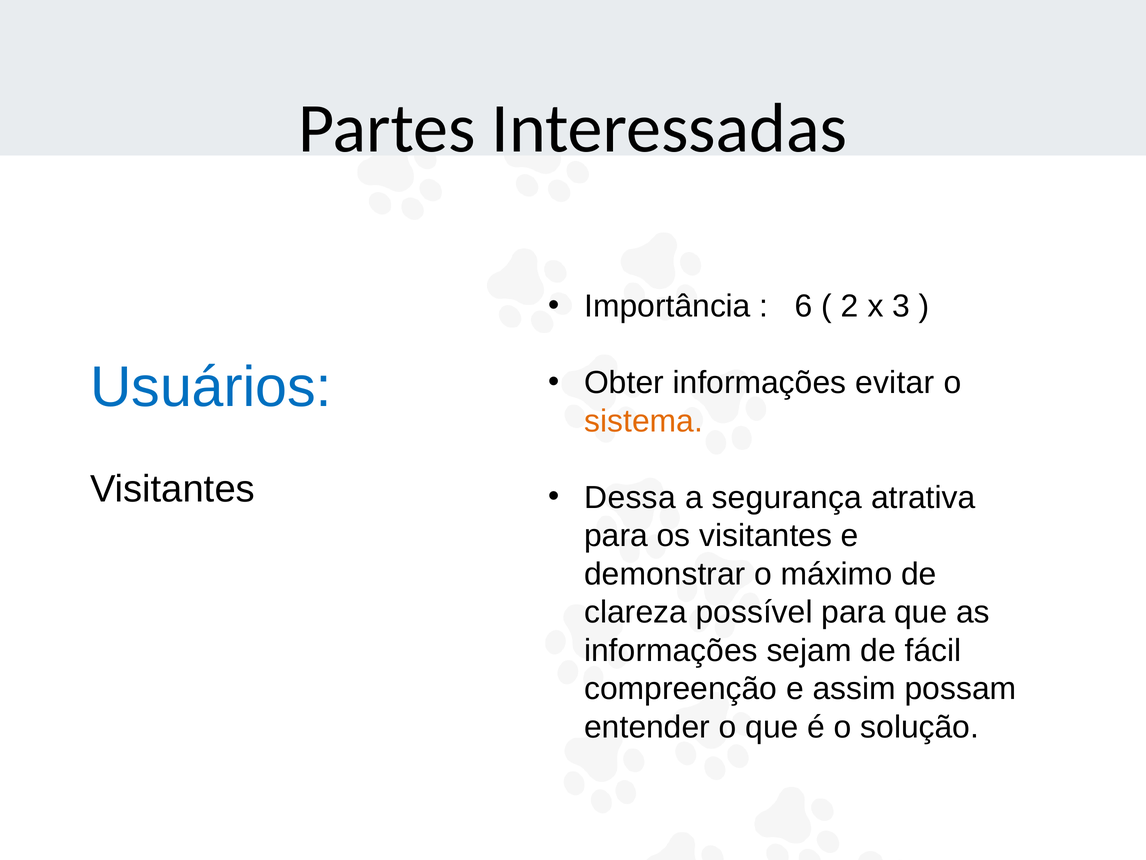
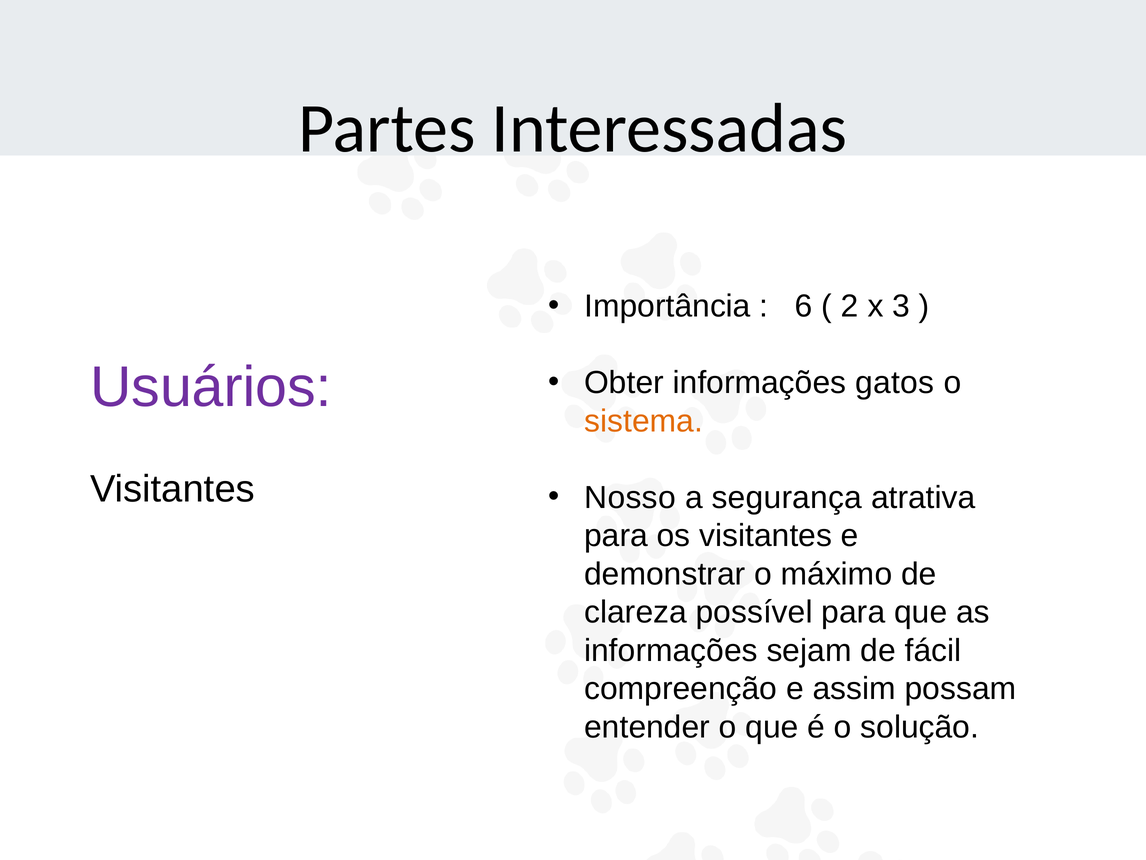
Usuários colour: blue -> purple (211, 387)
evitar: evitar -> gatos (895, 383)
Dessa: Dessa -> Nosso (630, 497)
